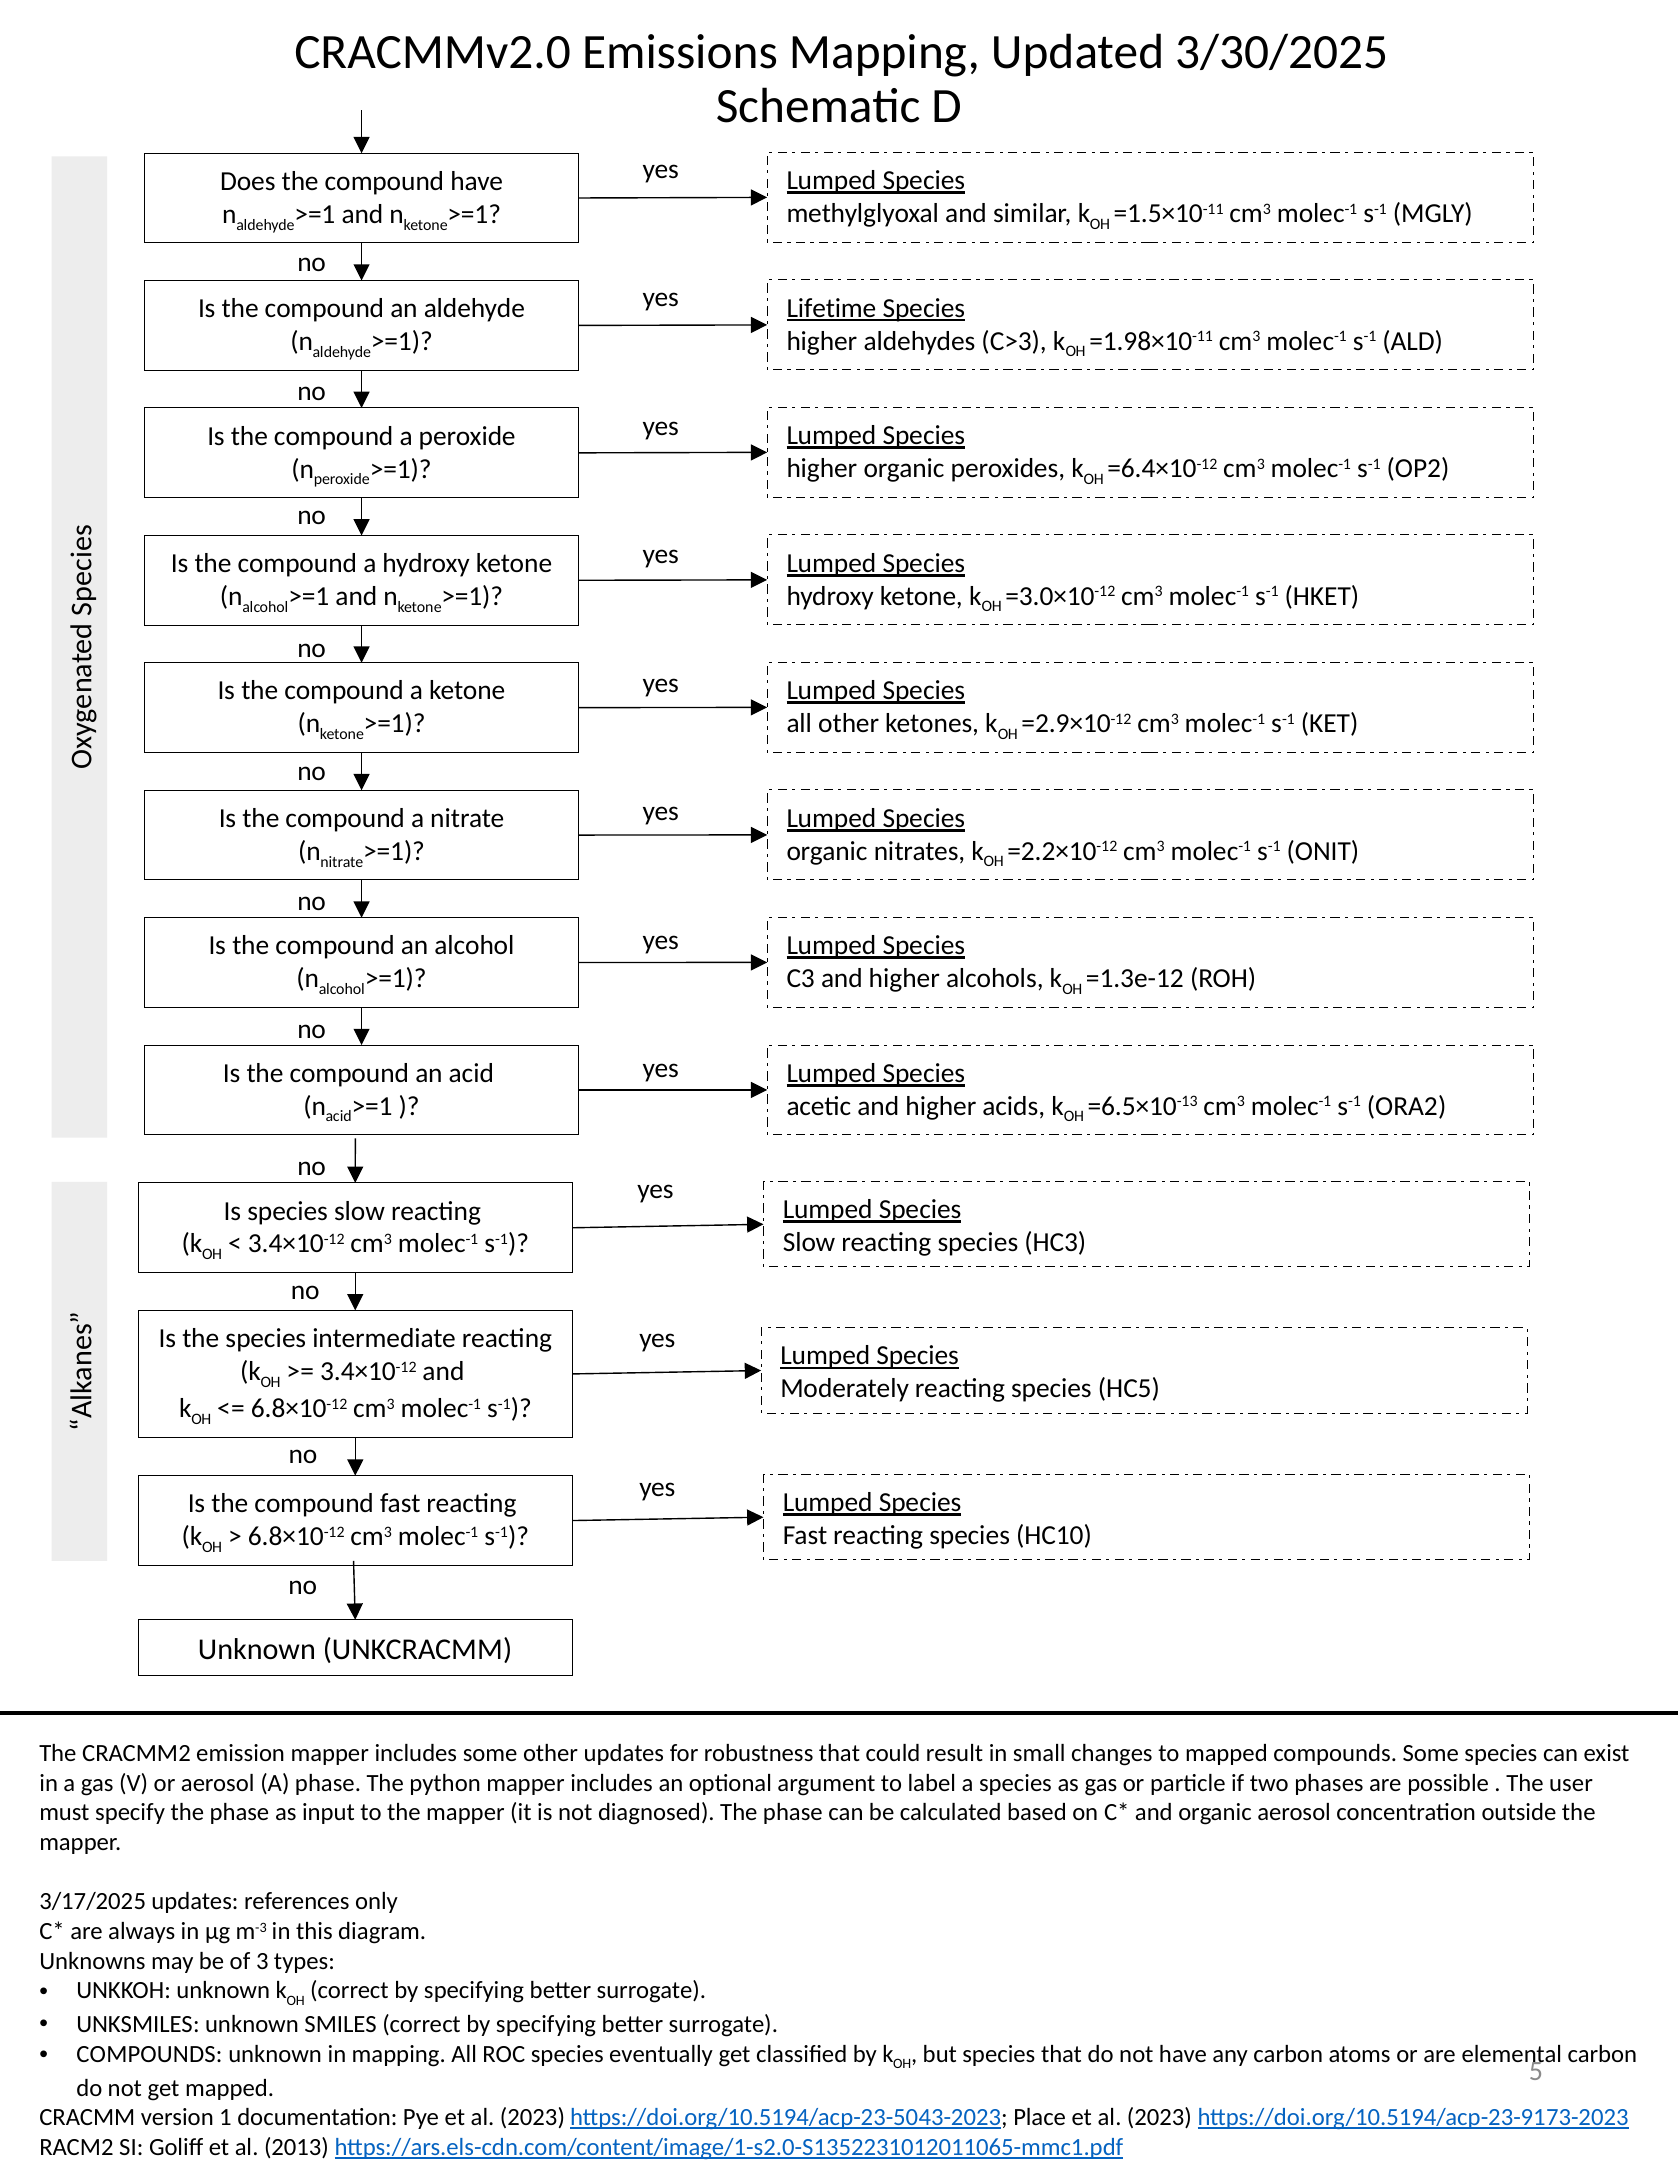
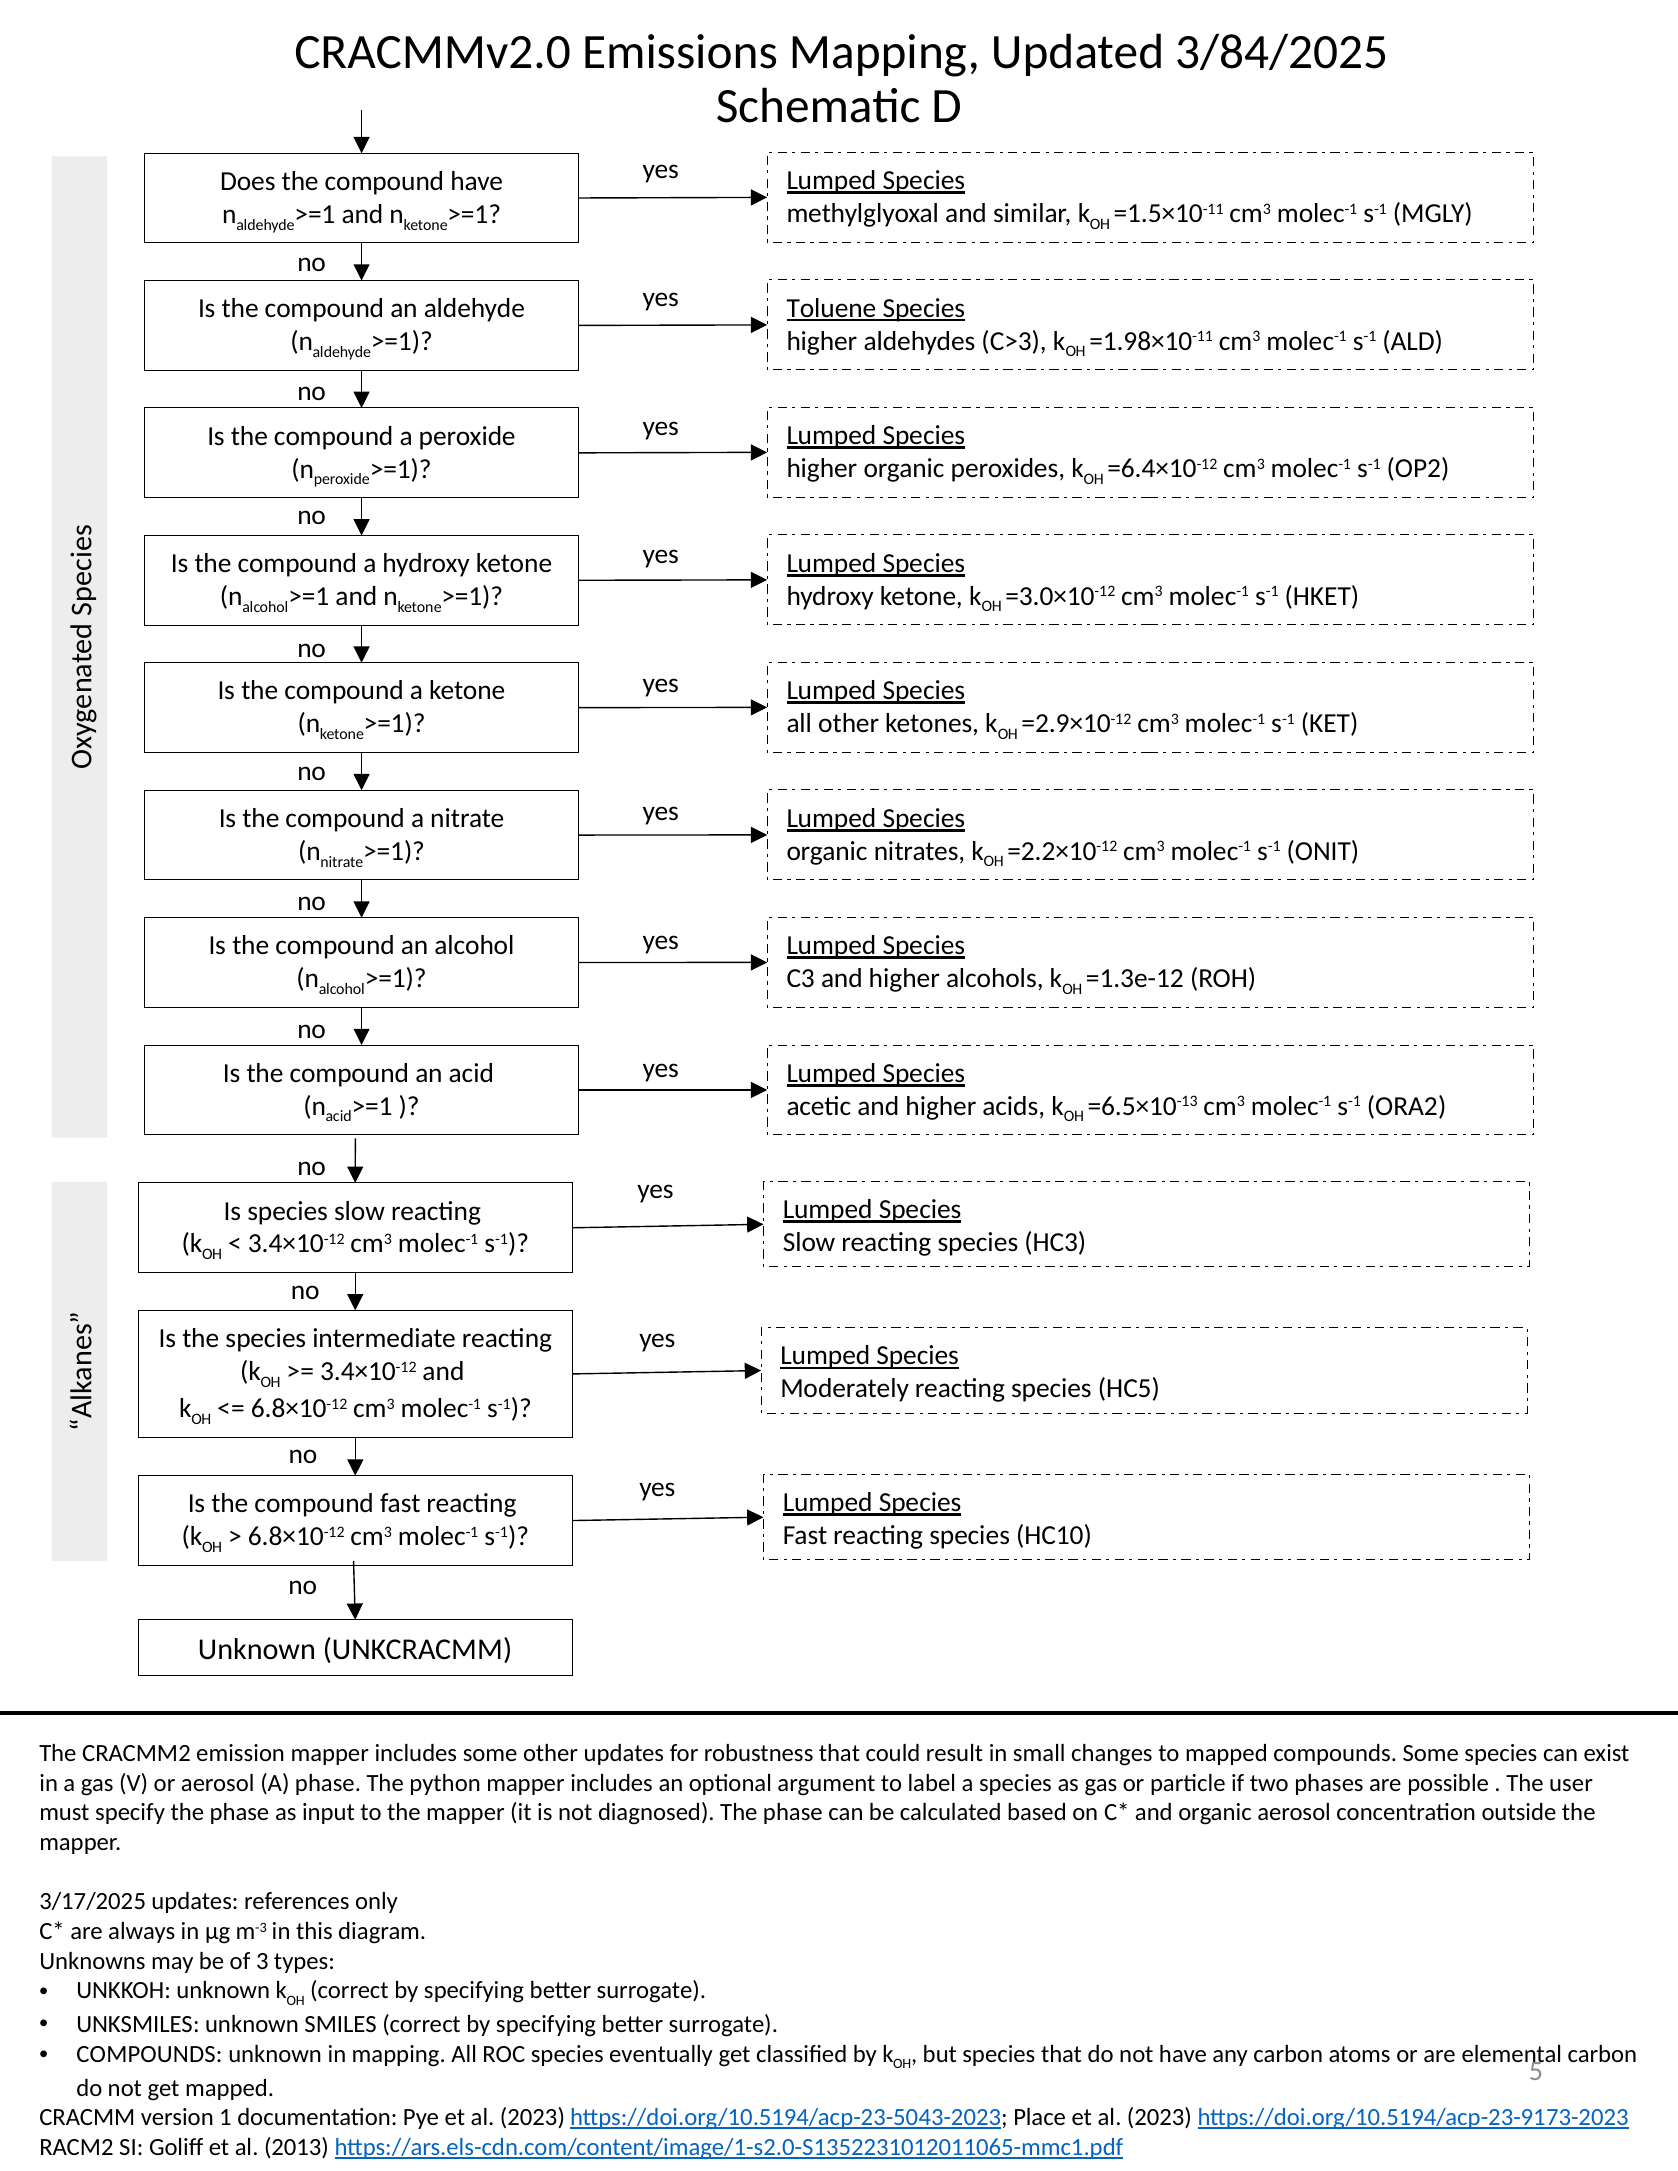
3/30/2025: 3/30/2025 -> 3/84/2025 (1282, 52)
Lifetime: Lifetime -> Toluene (831, 308)
